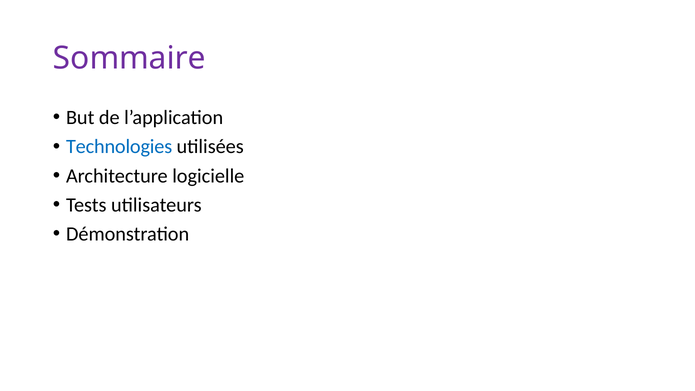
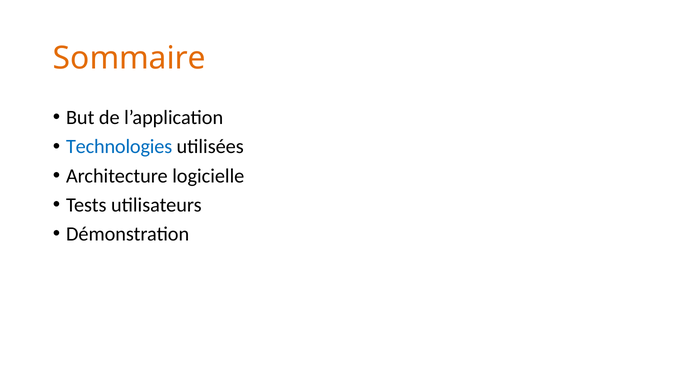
Sommaire colour: purple -> orange (129, 58)
